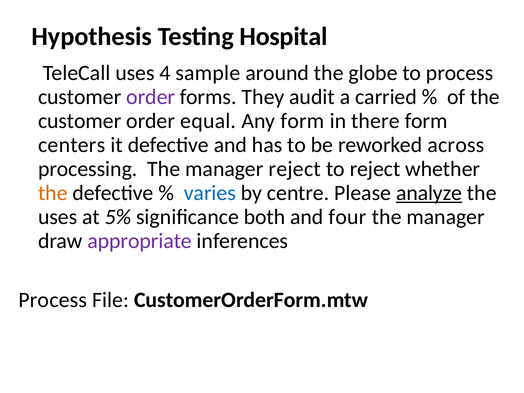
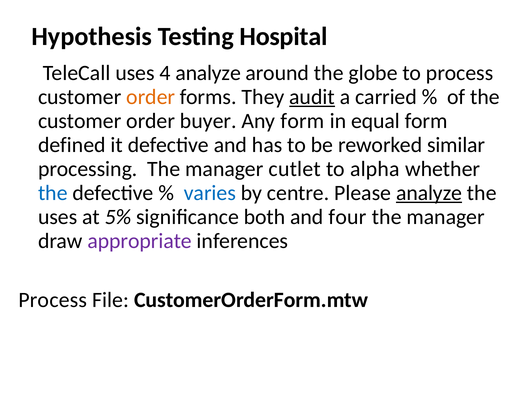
4 sample: sample -> analyze (208, 73)
order colour: purple -> orange (151, 97)
audit underline: none -> present (312, 97)
equal: equal -> buyer (208, 121)
there: there -> equal (376, 121)
centers: centers -> defined (72, 145)
across: across -> similar (456, 145)
manager reject: reject -> cutlet (295, 169)
to reject: reject -> alpha (375, 169)
the colour: orange -> blue (53, 193)
